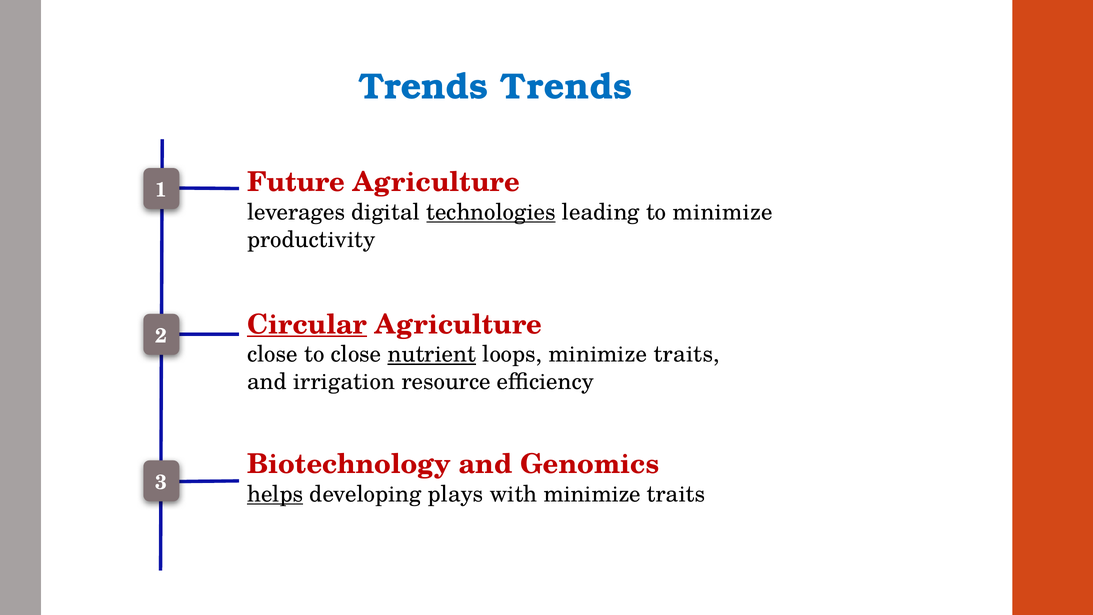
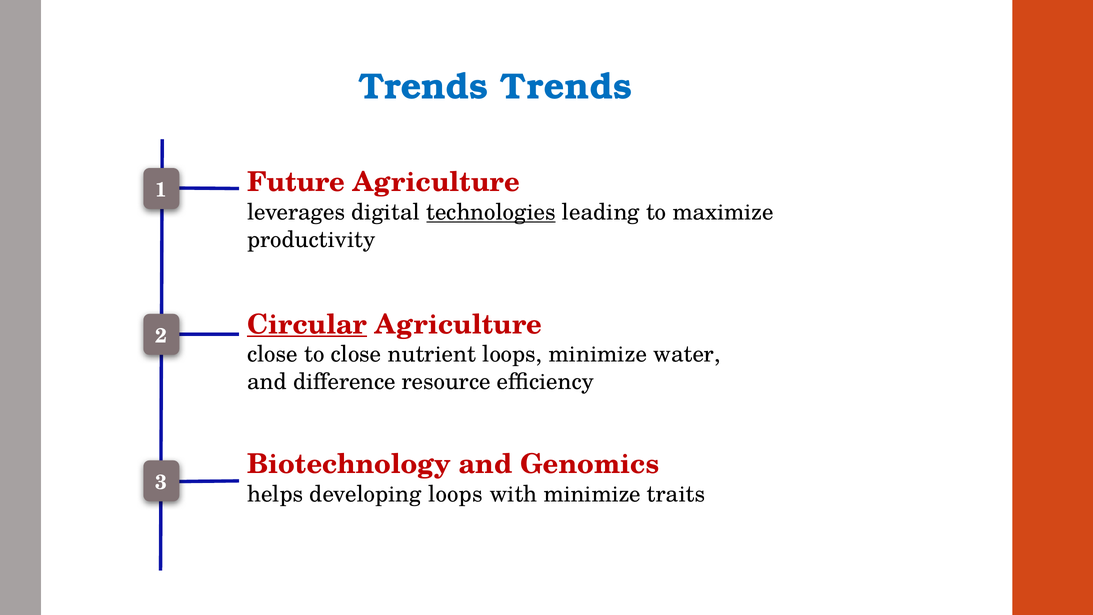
to minimize: minimize -> maximize (723, 212)
nutrient underline: present -> none (432, 354)
loops minimize traits: traits -> water (687, 354)
irrigation: irrigation -> difference (344, 382)
helps underline: present -> none (275, 494)
developing plays: plays -> loops (456, 494)
